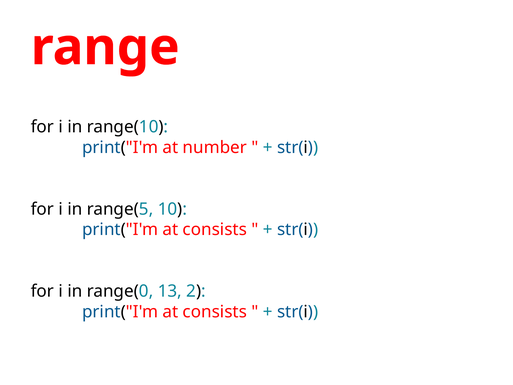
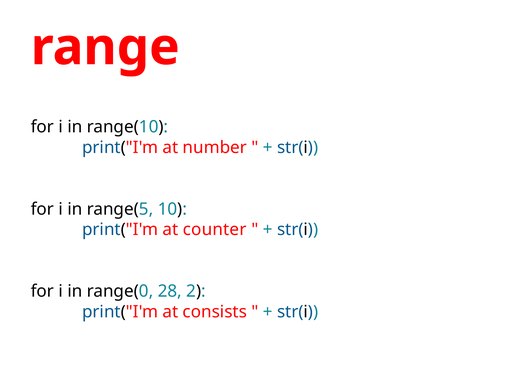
consists: consists -> counter (215, 229)
13: 13 -> 28 (170, 291)
